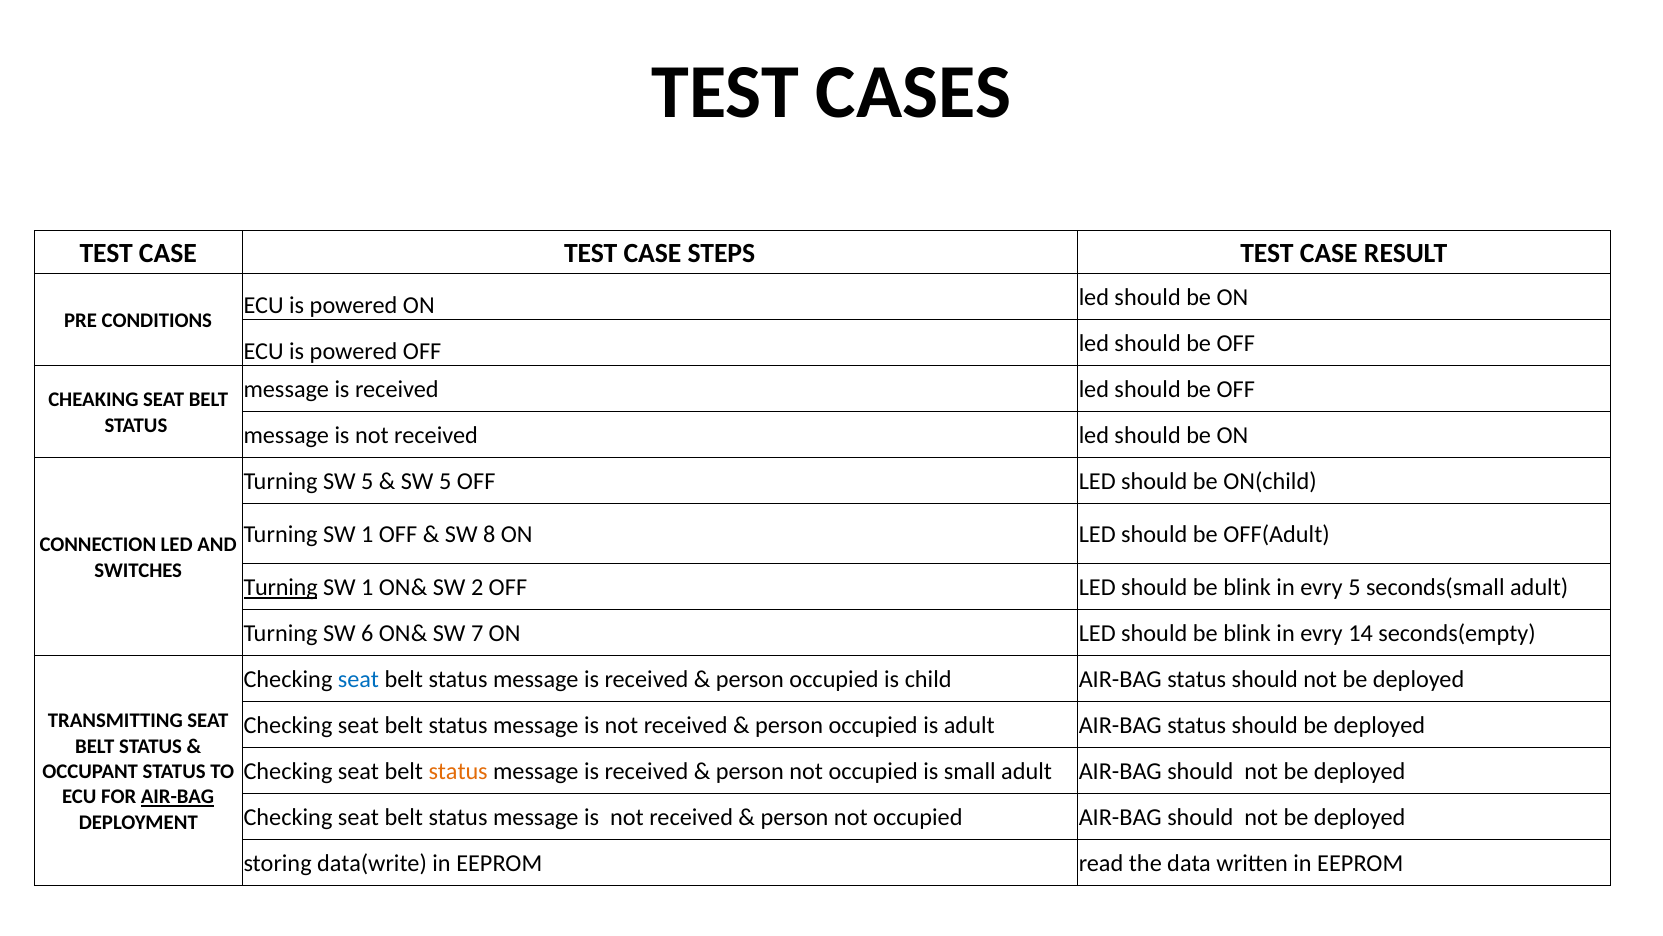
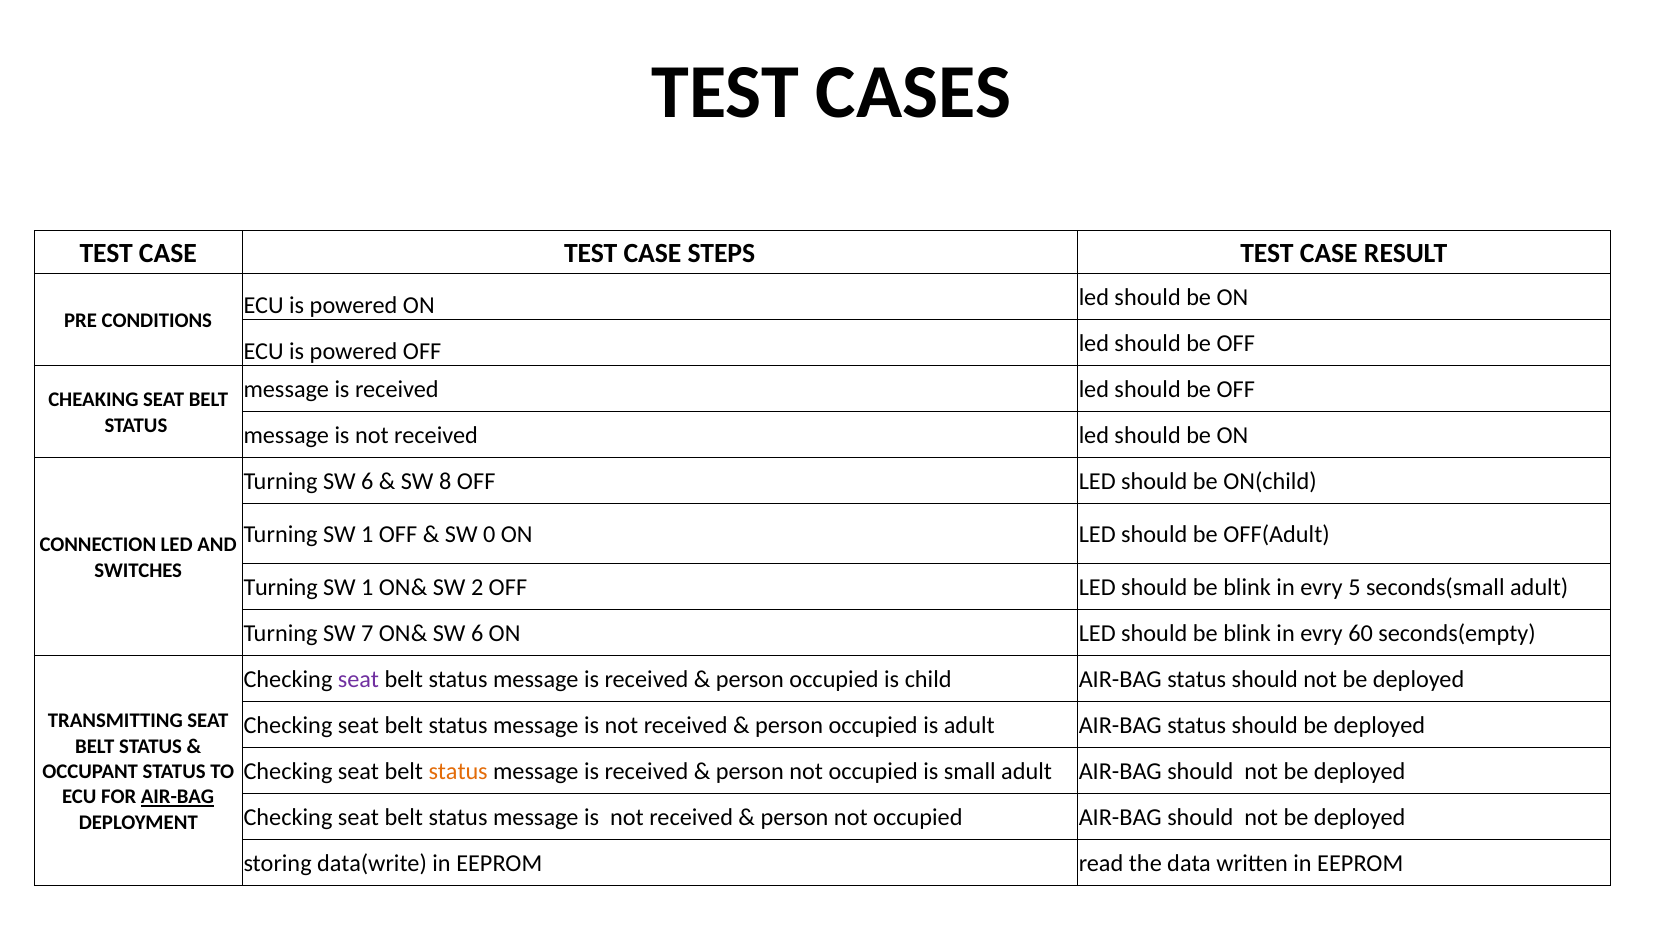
Turning SW 5: 5 -> 6 (367, 481)
5: 5 -> 8 (445, 481)
8: 8 -> 0 (489, 534)
Turning underline: present -> none (281, 587)
6: 6 -> 7 (367, 633)
ON& SW 7: 7 -> 6 (477, 633)
14: 14 -> 60 (1361, 633)
seat colour: blue -> purple (358, 679)
